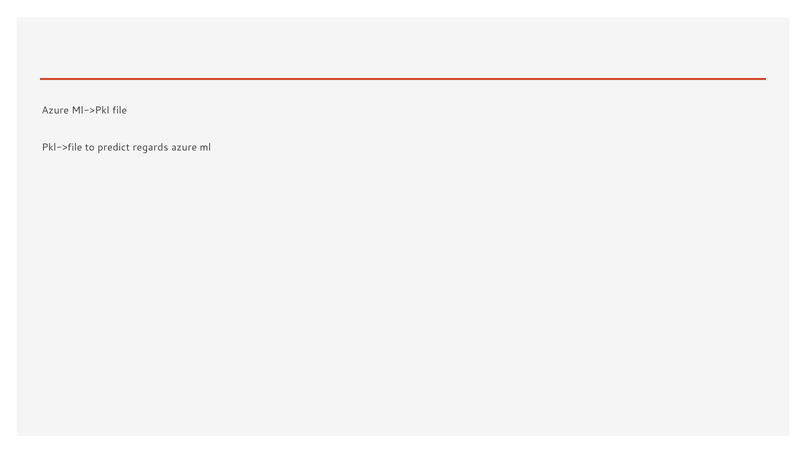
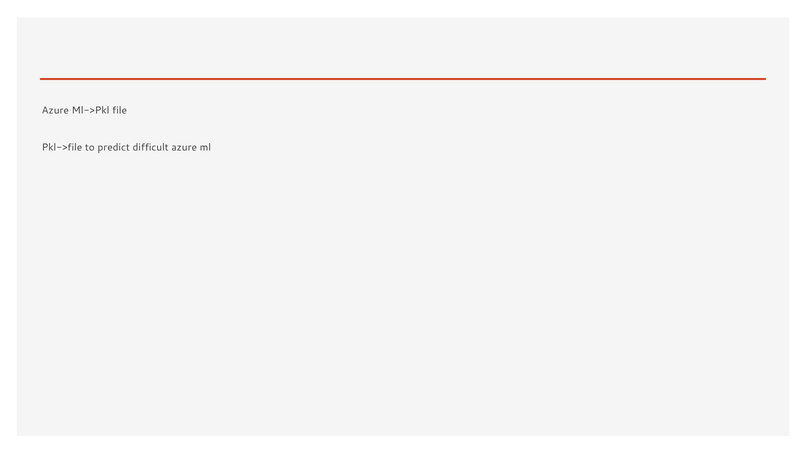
regards: regards -> difficult (151, 147)
